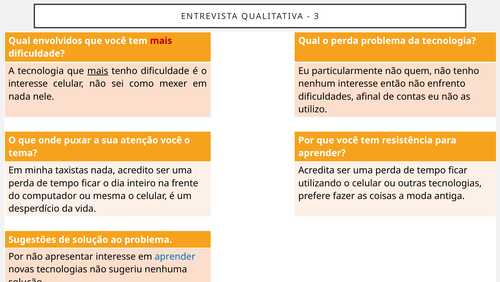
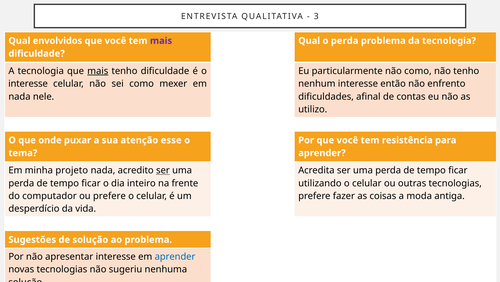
mais colour: red -> purple (161, 41)
não quem: quem -> como (418, 71)
atenção você: você -> esse (171, 140)
taxistas: taxistas -> projeto (72, 170)
ser underline: none -> present (163, 170)
ou mesma: mesma -> prefere (109, 196)
